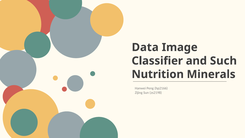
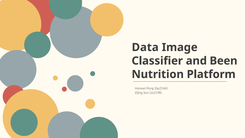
Such: Such -> Been (224, 61)
Minerals: Minerals -> Platform (211, 74)
